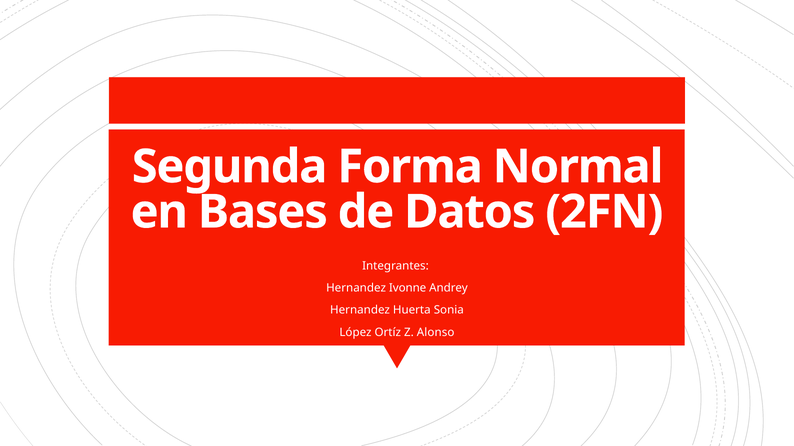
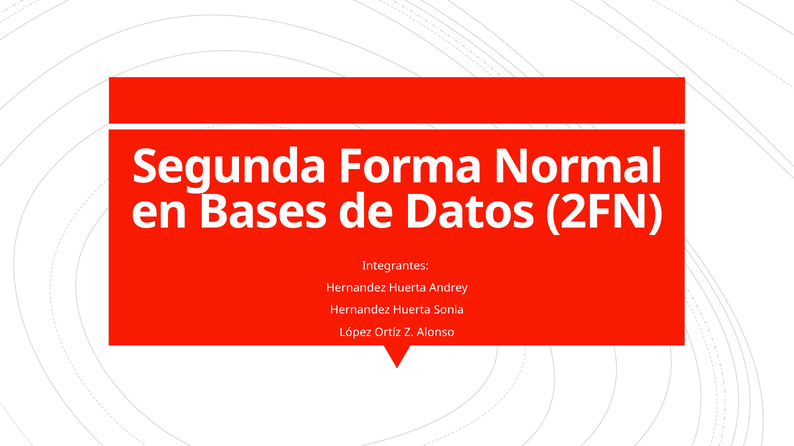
Ivonne: Ivonne -> Huerta (408, 288)
